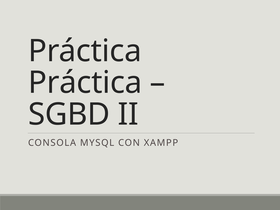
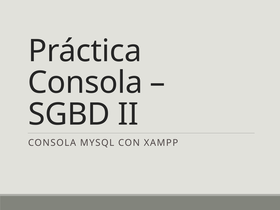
Práctica: Práctica -> Consola (85, 83)
